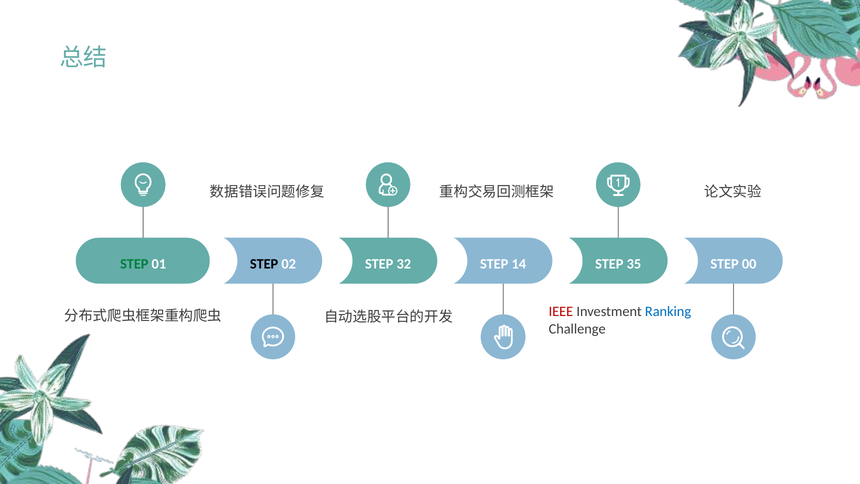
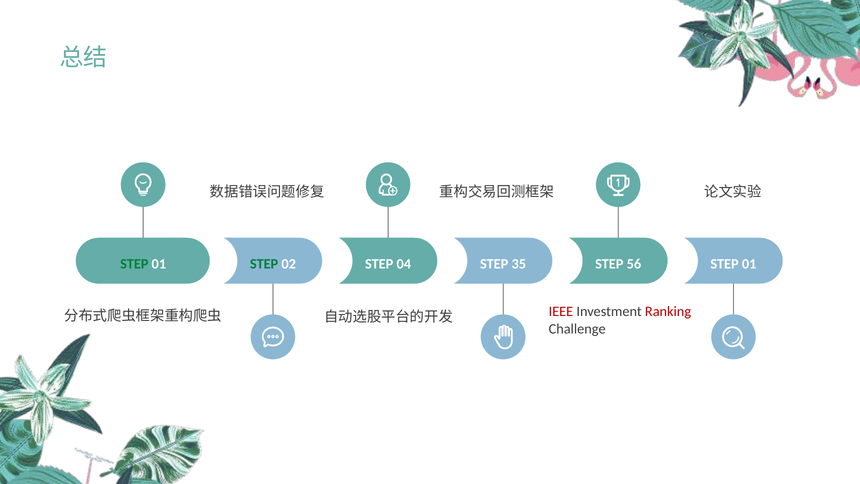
STEP colour: black -> green (264, 264)
32: 32 -> 04 (404, 264)
14: 14 -> 35 (519, 264)
35: 35 -> 56 (634, 264)
00: 00 -> 01 (749, 264)
Ranking colour: blue -> red (668, 311)
